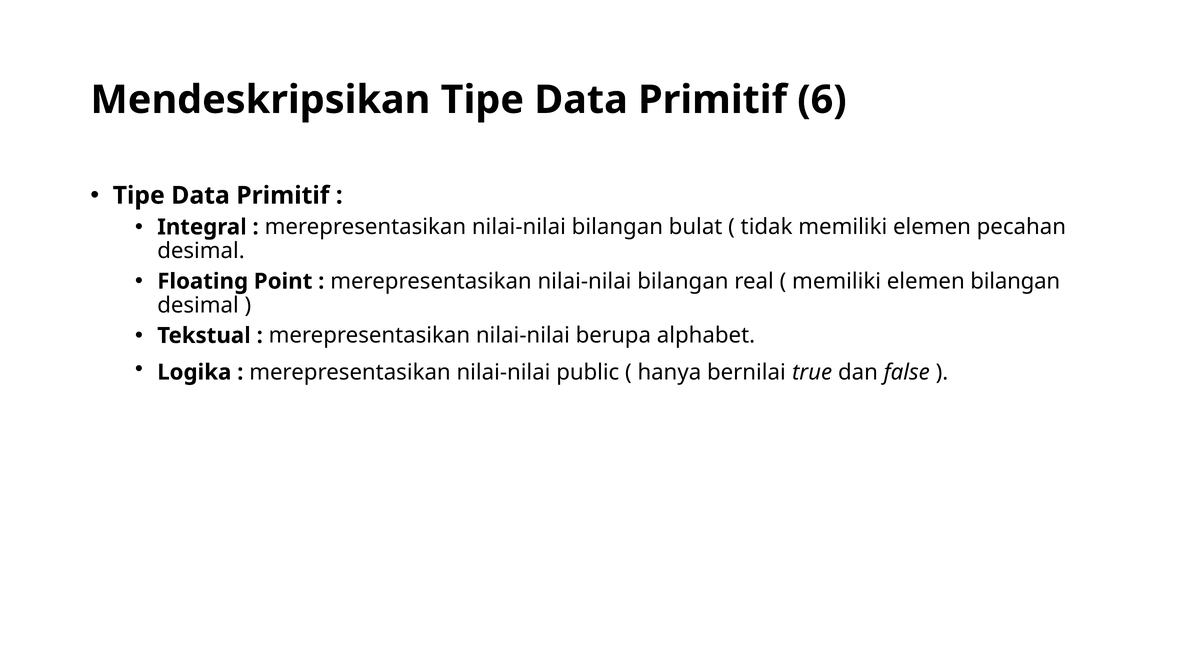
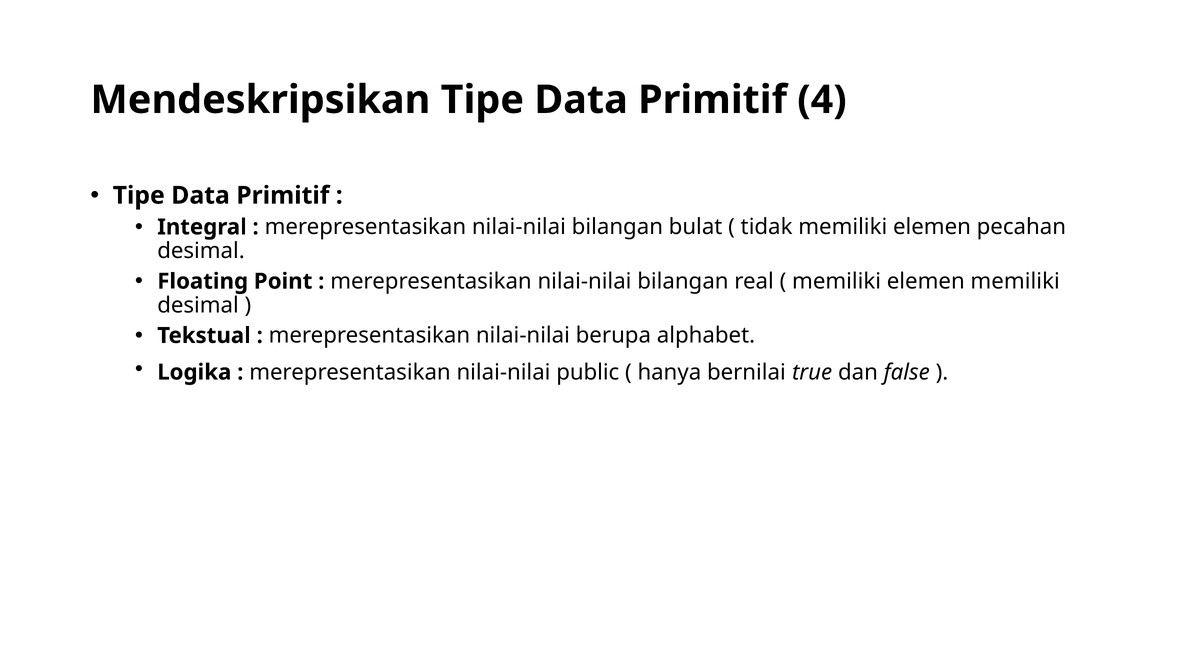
6: 6 -> 4 (822, 100)
elemen bilangan: bilangan -> memiliki (1015, 281)
